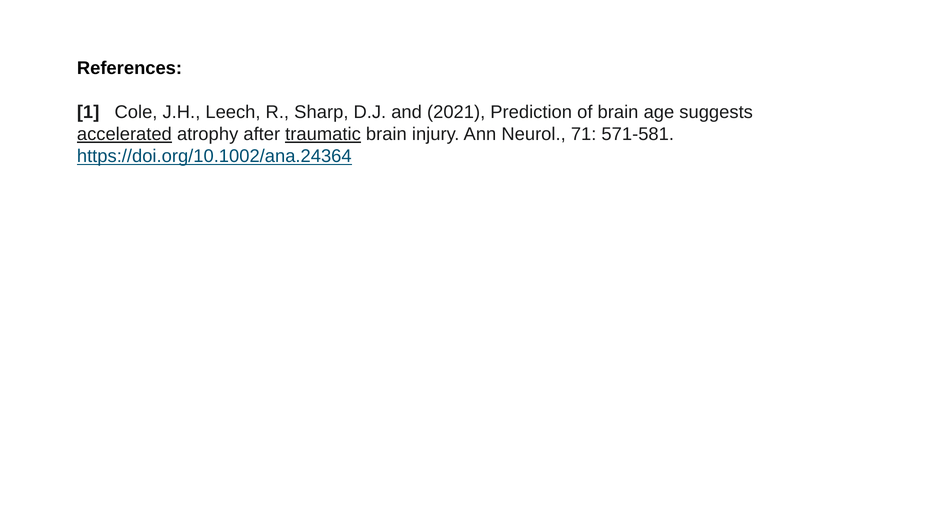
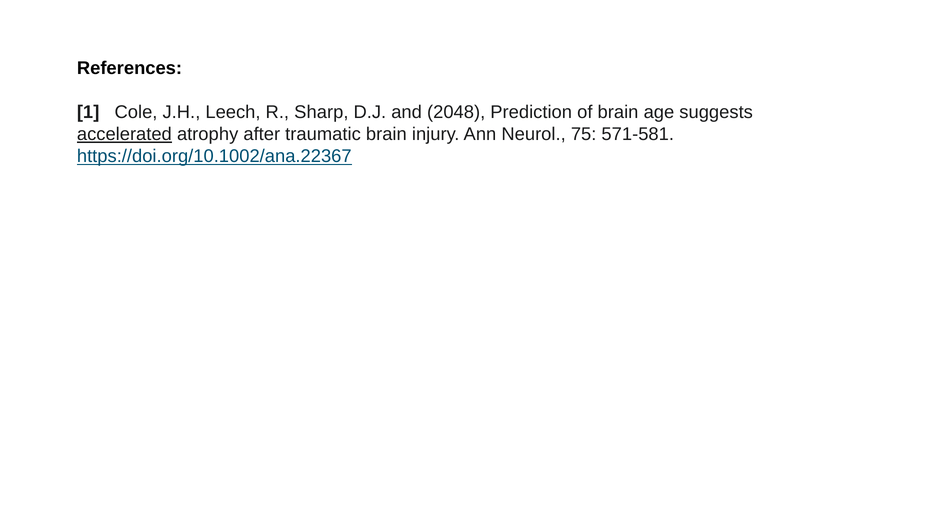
2021: 2021 -> 2048 (456, 112)
traumatic underline: present -> none (323, 134)
71: 71 -> 75 (584, 134)
https://doi.org/10.1002/ana.24364: https://doi.org/10.1002/ana.24364 -> https://doi.org/10.1002/ana.22367 (214, 156)
